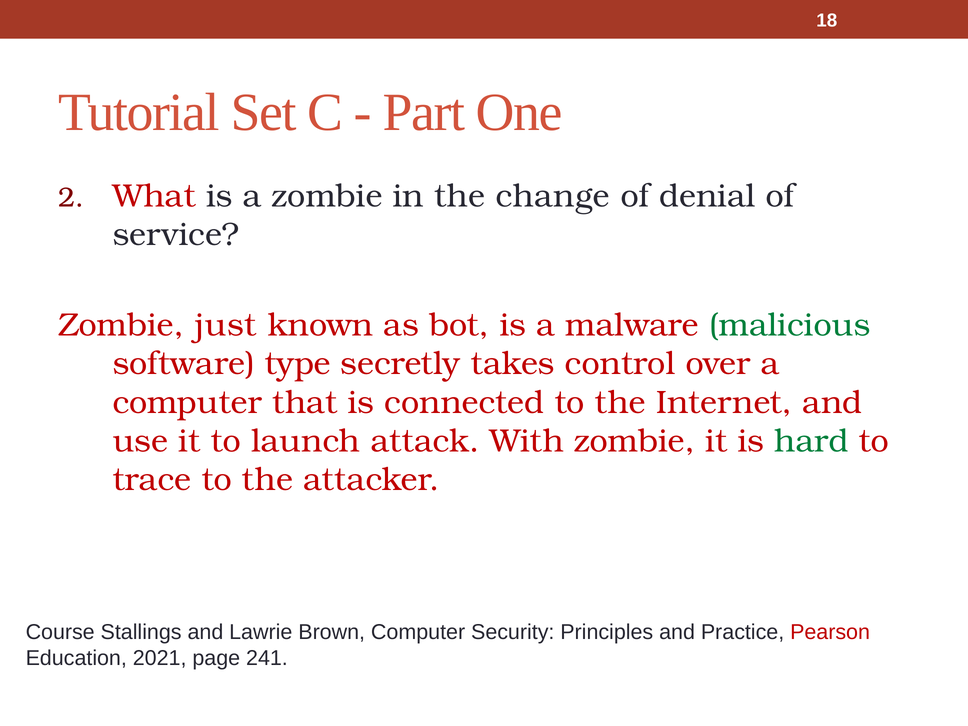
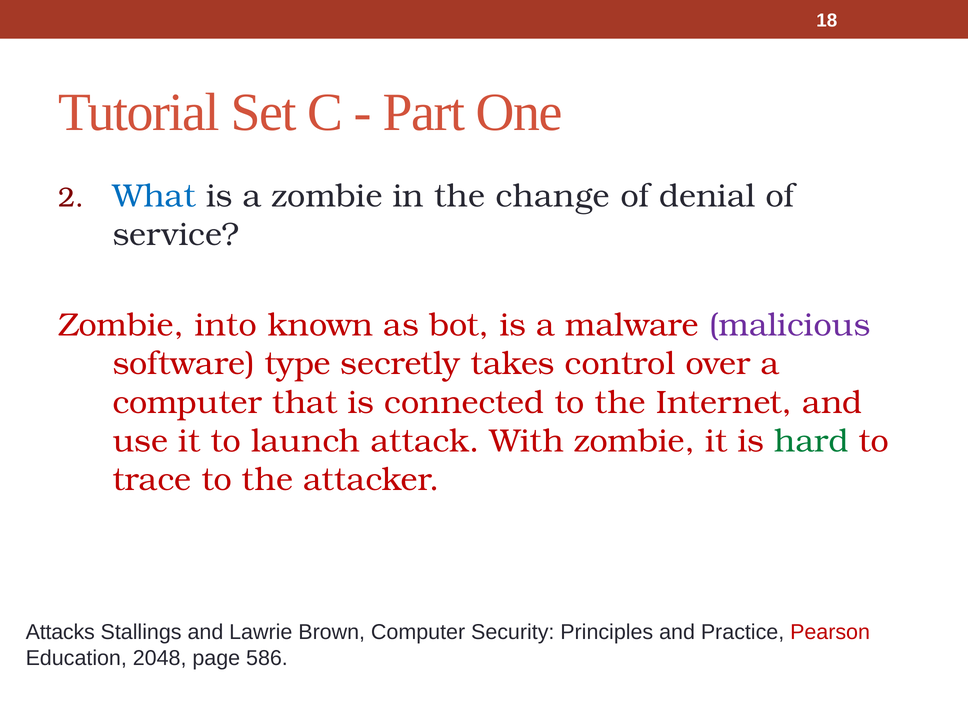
What colour: red -> blue (154, 196)
just: just -> into (226, 325)
malicious colour: green -> purple (790, 325)
Course: Course -> Attacks (60, 632)
2021: 2021 -> 2048 (160, 658)
241: 241 -> 586 (267, 658)
